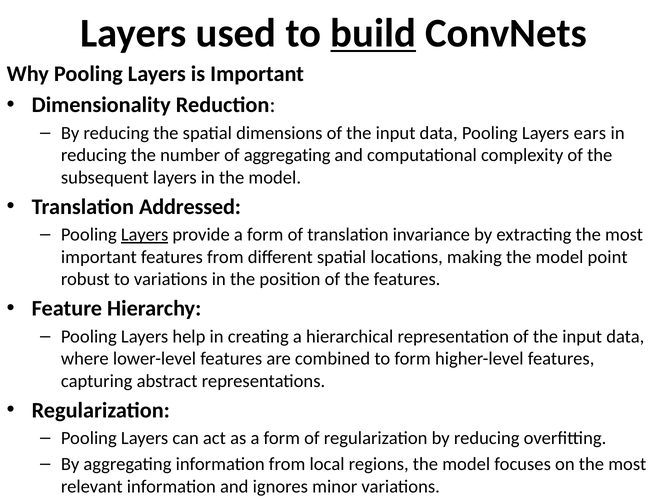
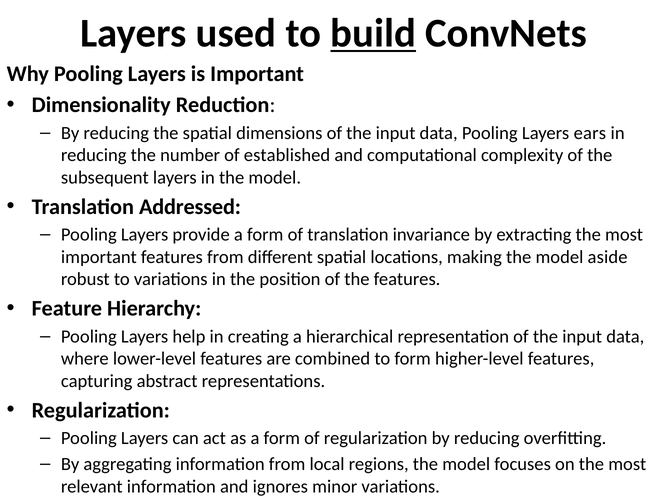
of aggregating: aggregating -> established (287, 155)
Layers underline: present -> none (145, 235)
point: point -> aside (608, 257)
